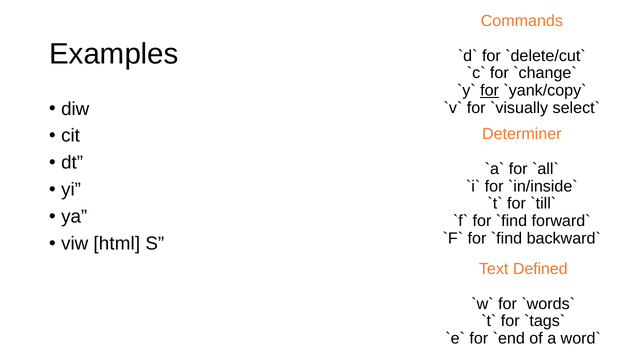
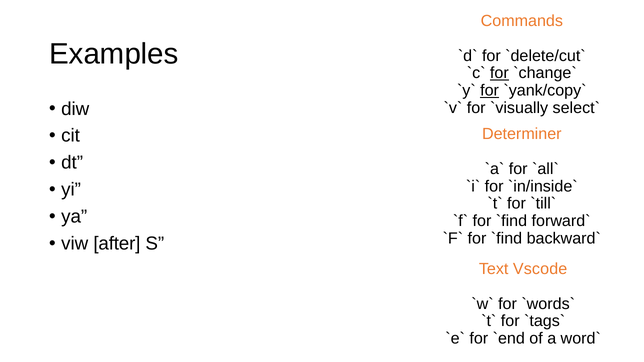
for underline: none -> present (499, 73)
html: html -> after (117, 244)
Defined: Defined -> Vscode (540, 269)
